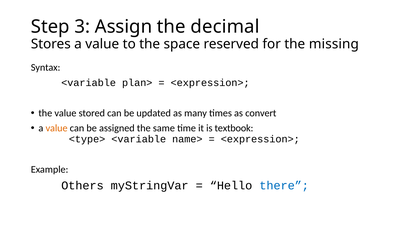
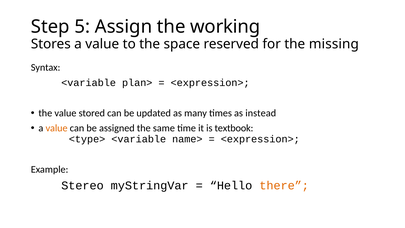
3: 3 -> 5 (82, 27)
decimal: decimal -> working (225, 27)
convert: convert -> instead (261, 113)
Others: Others -> Stereo (82, 185)
there colour: blue -> orange (284, 185)
